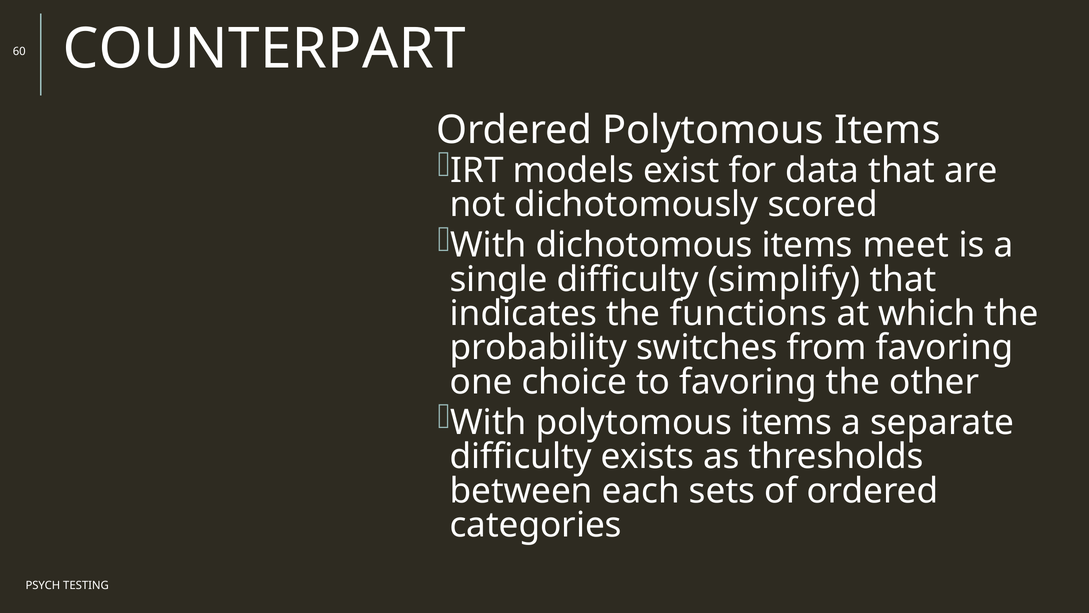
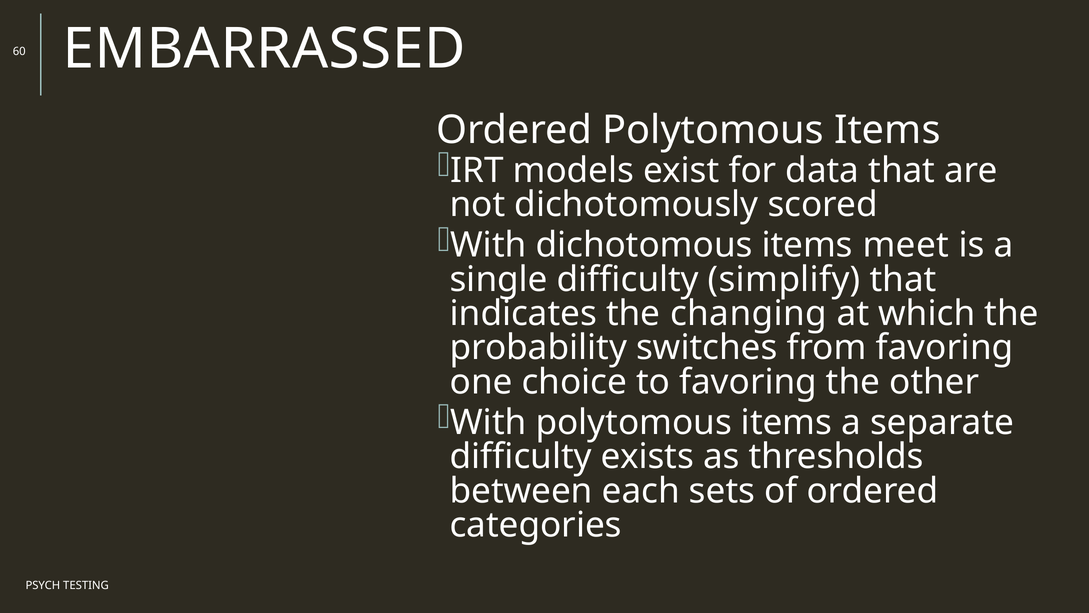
COUNTERPART: COUNTERPART -> EMBARRASSED (264, 49)
functions: functions -> changing (748, 313)
